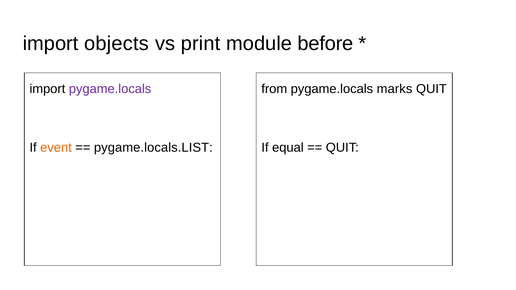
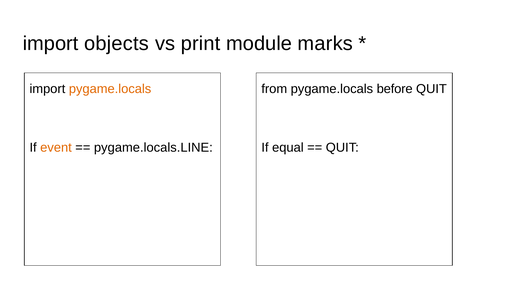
before: before -> marks (325, 44)
pygame.locals colour: purple -> orange (110, 89)
marks: marks -> before (395, 89)
pygame.locals.LIST: pygame.locals.LIST -> pygame.locals.LINE (153, 148)
